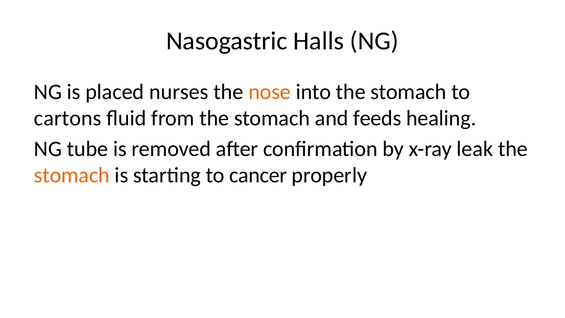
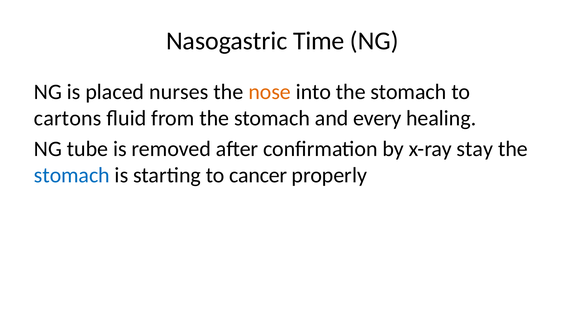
Halls: Halls -> Time (319, 41)
feeds: feeds -> every (377, 118)
leak: leak -> stay (475, 149)
stomach colour: orange -> blue (72, 175)
